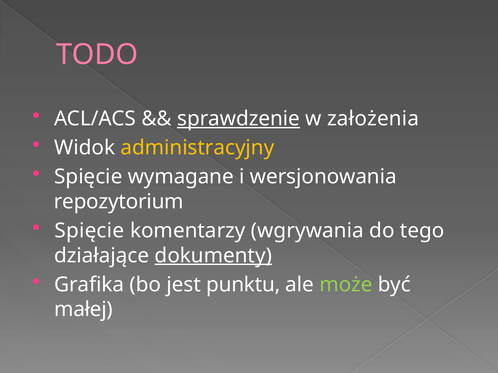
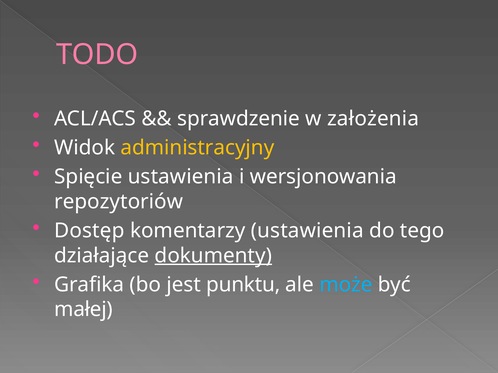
sprawdzenie underline: present -> none (239, 119)
Spięcie wymagane: wymagane -> ustawienia (181, 177)
repozytorium: repozytorium -> repozytoriów (119, 202)
Spięcie: Spięcie -> Dostęp (89, 231)
komentarzy wgrywania: wgrywania -> ustawienia (307, 231)
może colour: light green -> light blue (346, 285)
